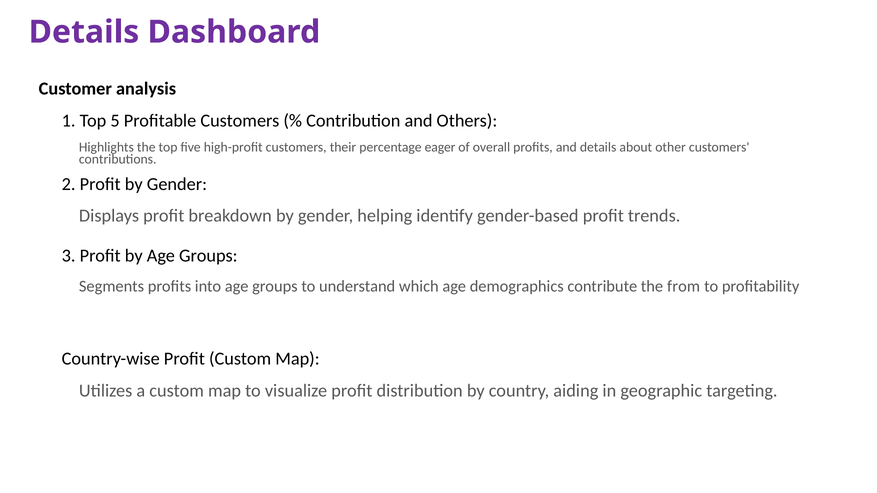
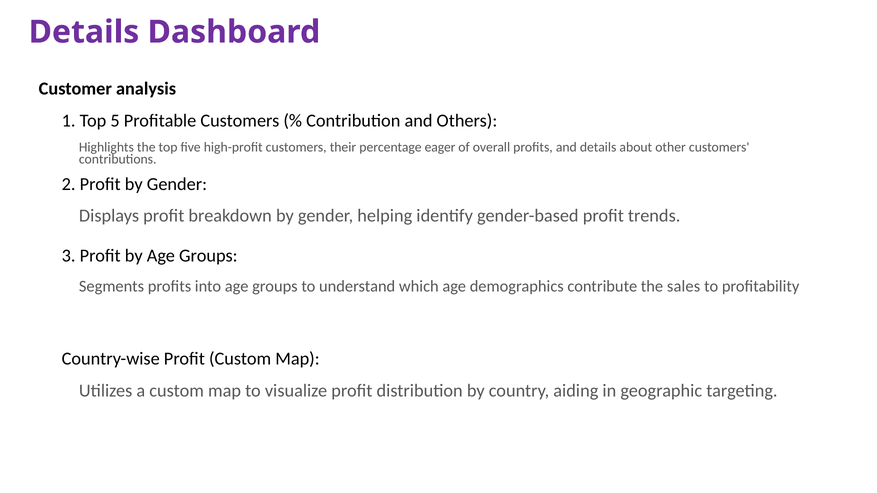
from: from -> sales (684, 287)
